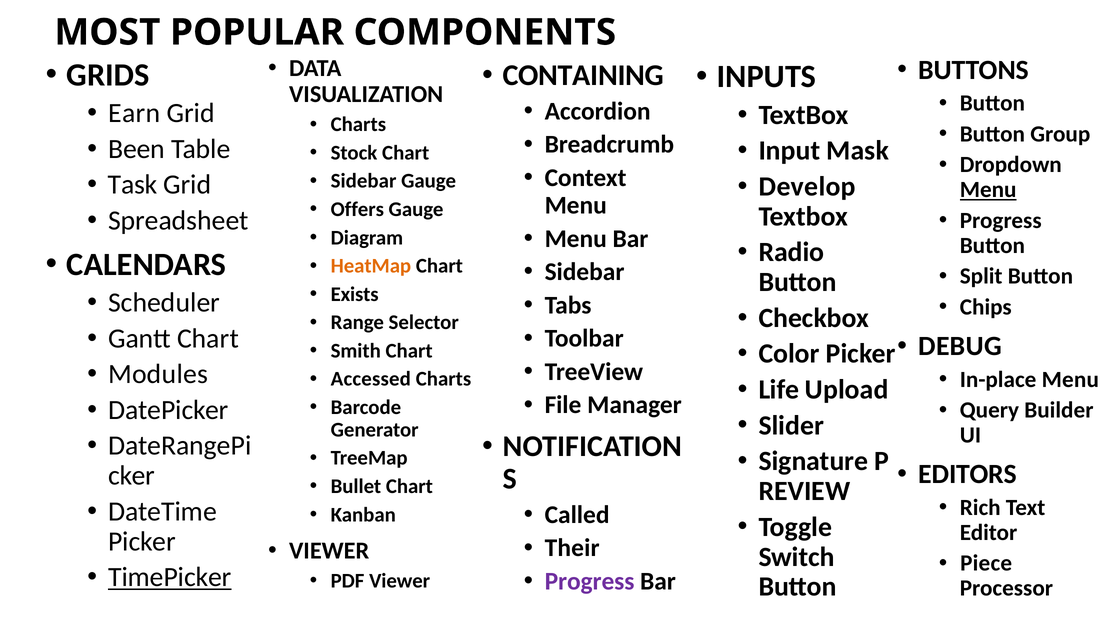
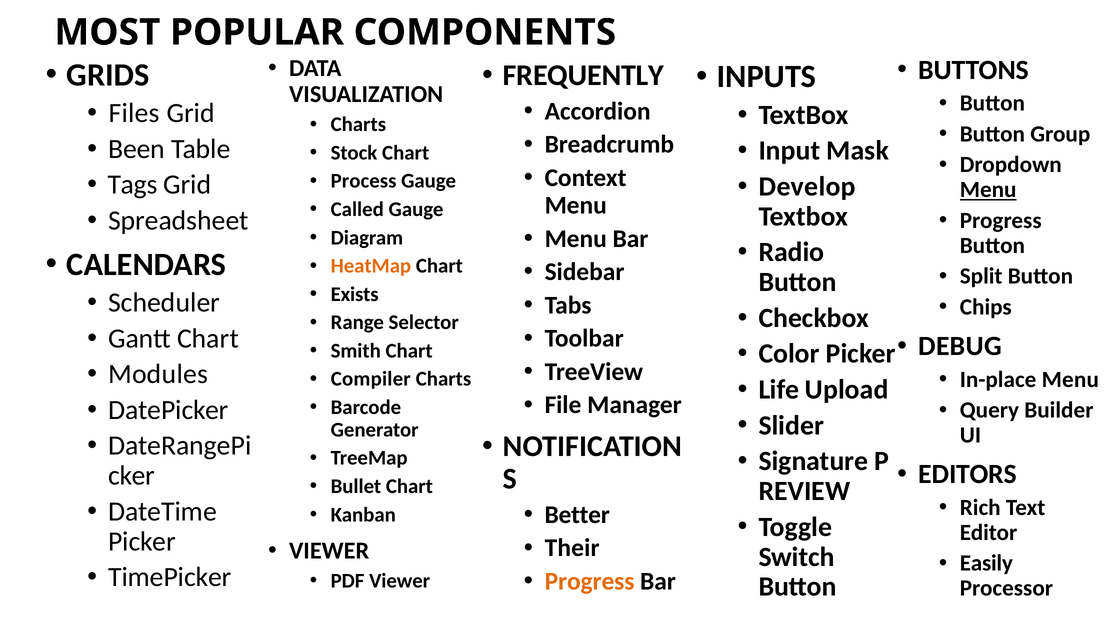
CONTAINING: CONTAINING -> FREQUENTLY (583, 76)
Earn: Earn -> Files (134, 113)
Sidebar: Sidebar -> Process (364, 181)
Task: Task -> Tags (133, 185)
Offers: Offers -> Called (357, 209)
Accessed: Accessed -> Compiler (371, 379)
Called: Called -> Better (577, 515)
Piece: Piece -> Easily (986, 563)
TimePicker underline: present -> none (170, 577)
Progress colour: purple -> orange (590, 581)
